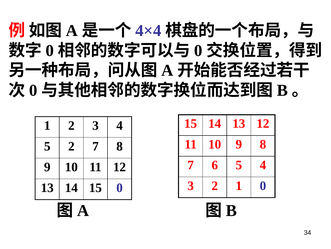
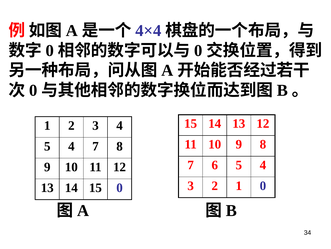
2: 2 -> 4 (71, 146)
